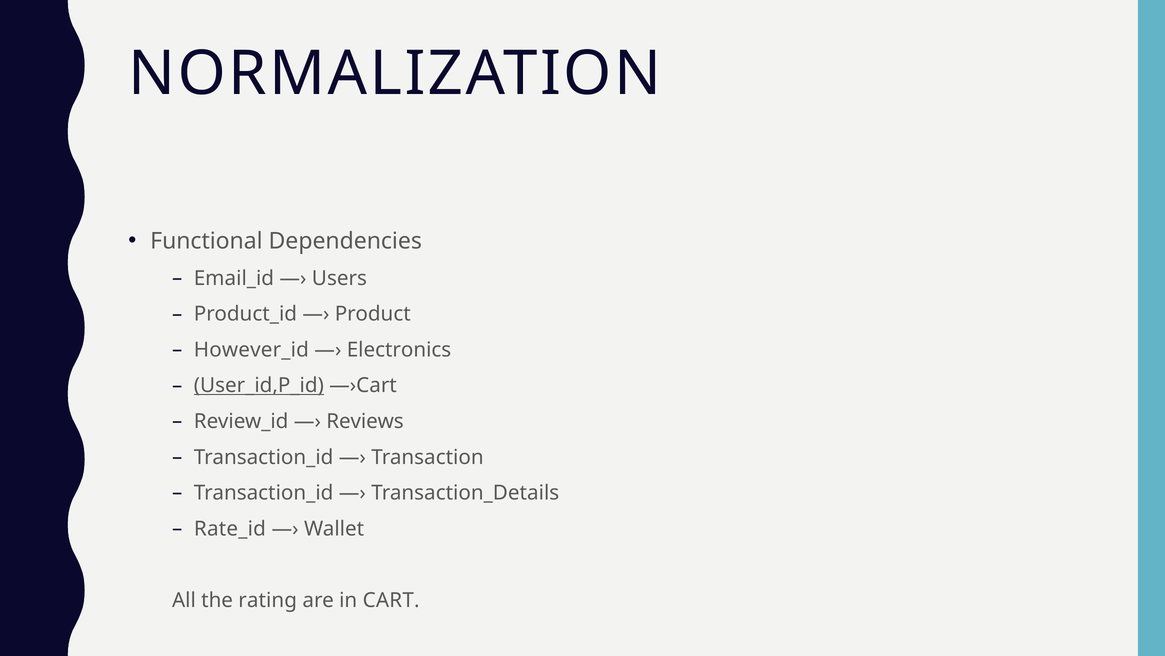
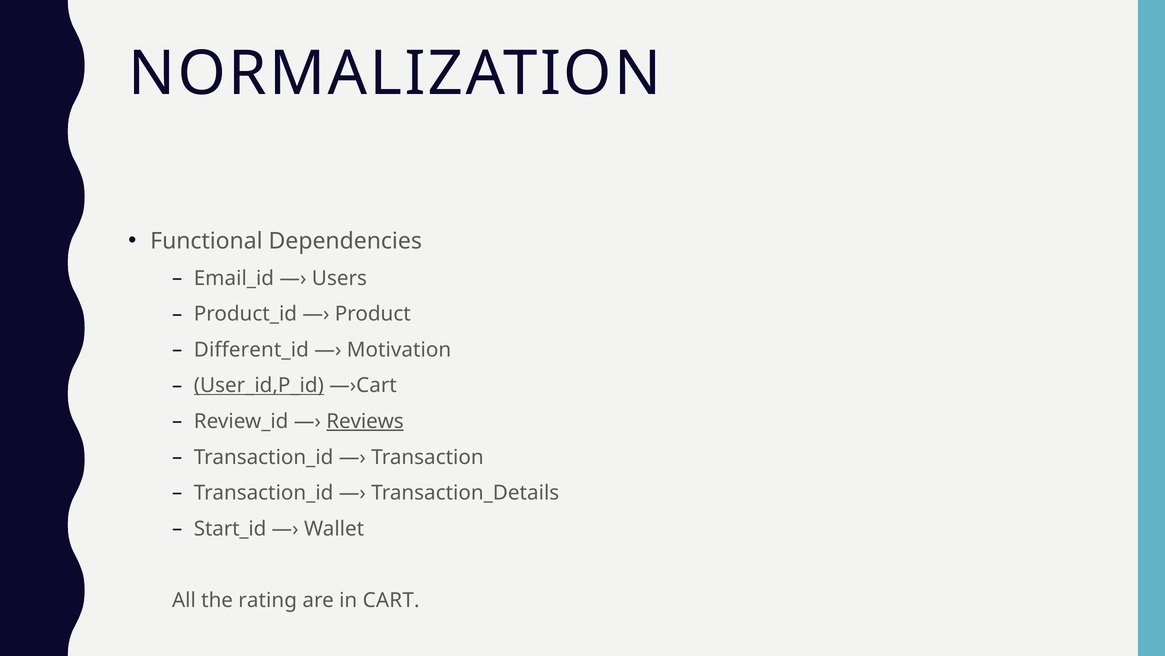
However_id: However_id -> Different_id (251, 349)
Electronics: Electronics -> Motivation (399, 349)
Reviews underline: none -> present (365, 421)
Rate_id: Rate_id -> Start_id (230, 528)
